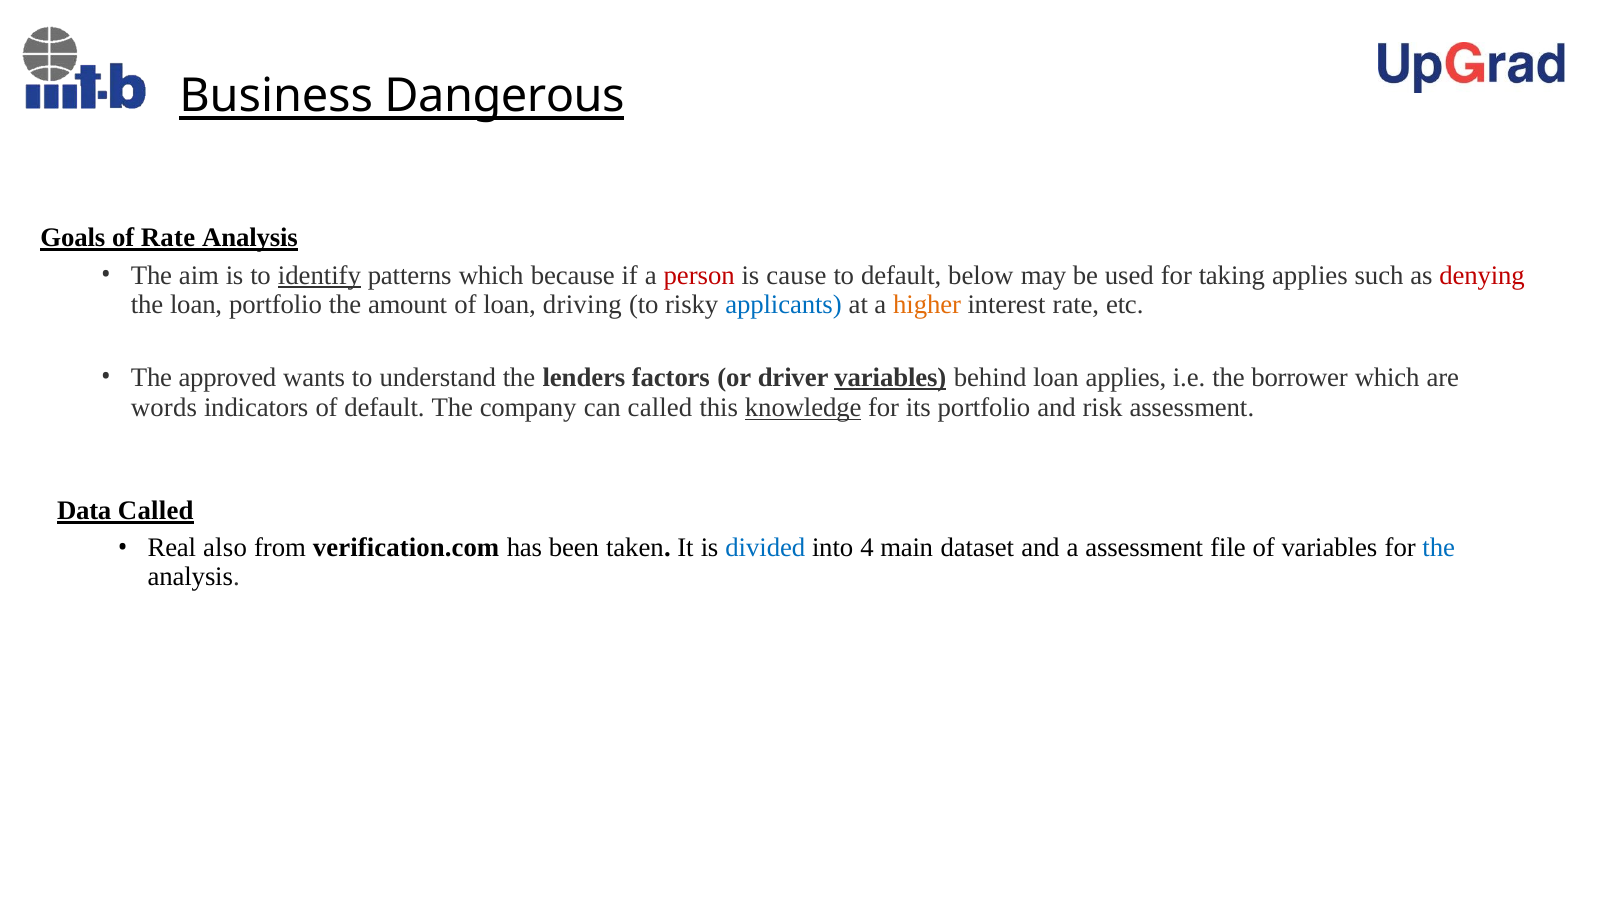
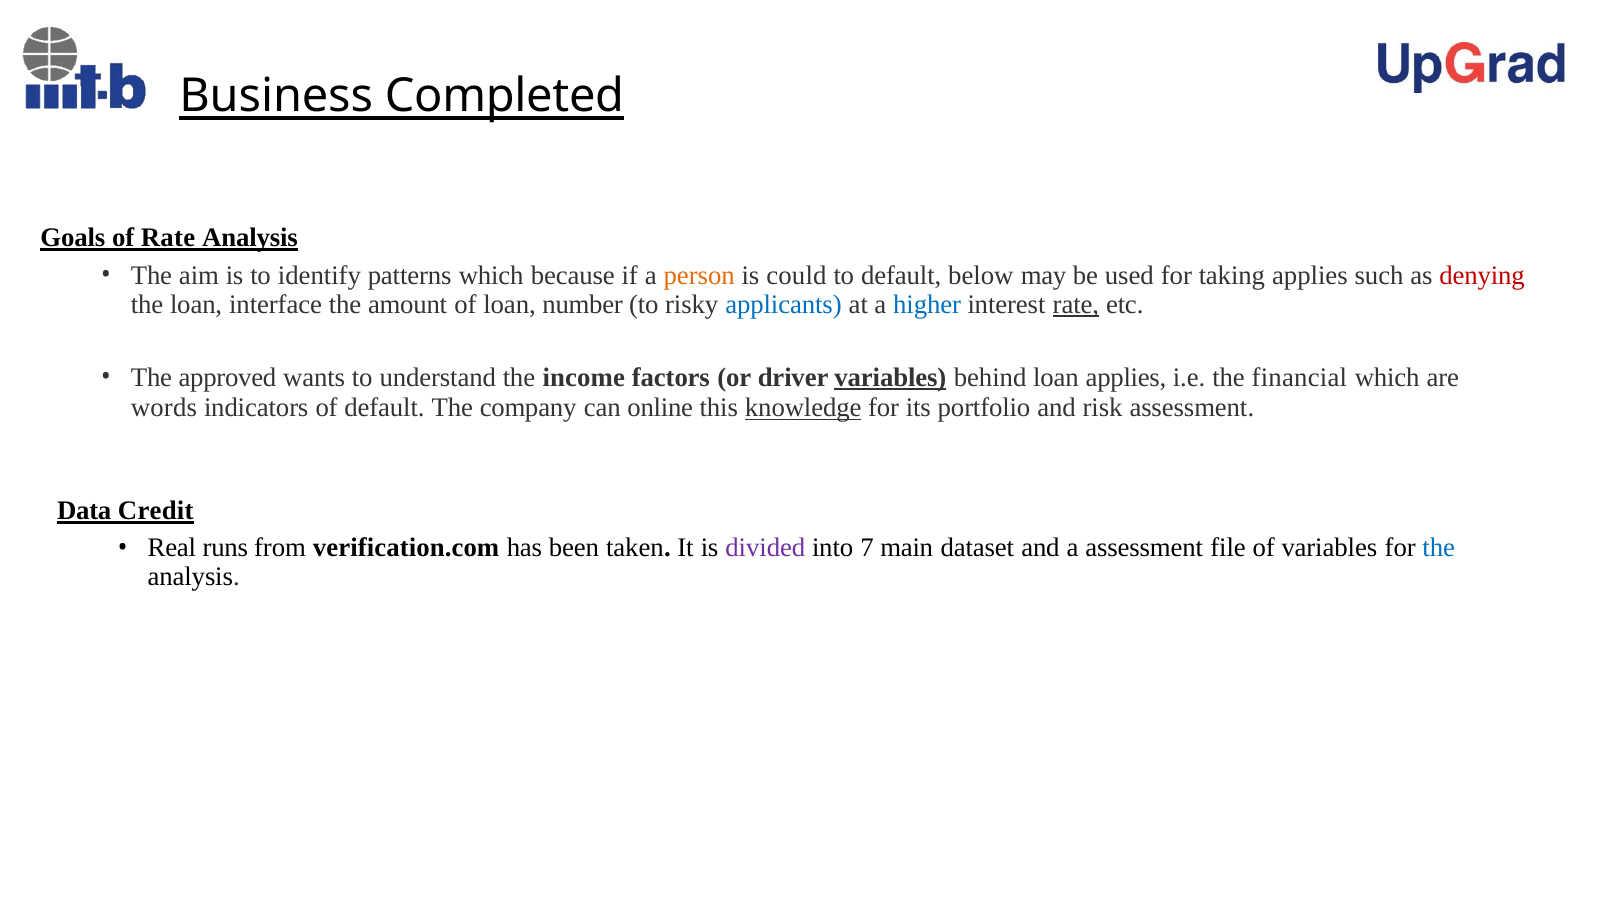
Dangerous: Dangerous -> Completed (504, 97)
identify underline: present -> none (319, 276)
person colour: red -> orange (699, 276)
cause: cause -> could (796, 276)
loan portfolio: portfolio -> interface (276, 305)
driving: driving -> number (583, 305)
higher colour: orange -> blue (927, 305)
rate underline: none -> present (1076, 305)
lenders: lenders -> income (584, 378)
borrower: borrower -> financial (1299, 378)
can called: called -> online (660, 408)
Data Called: Called -> Credit (156, 510)
also: also -> runs (225, 548)
divided colour: blue -> purple (765, 548)
4: 4 -> 7 (867, 548)
